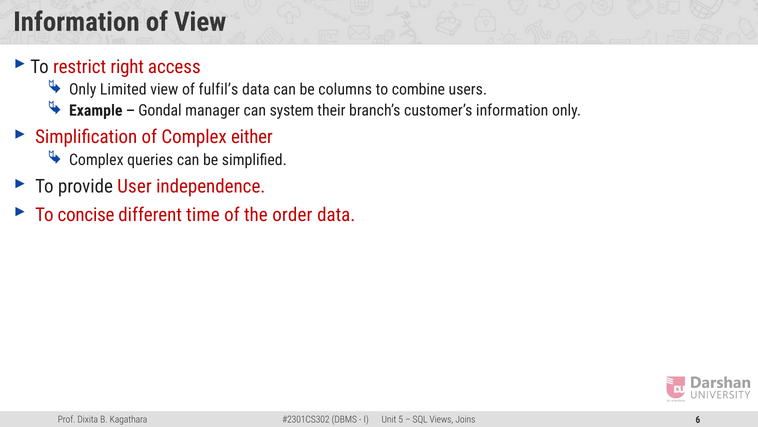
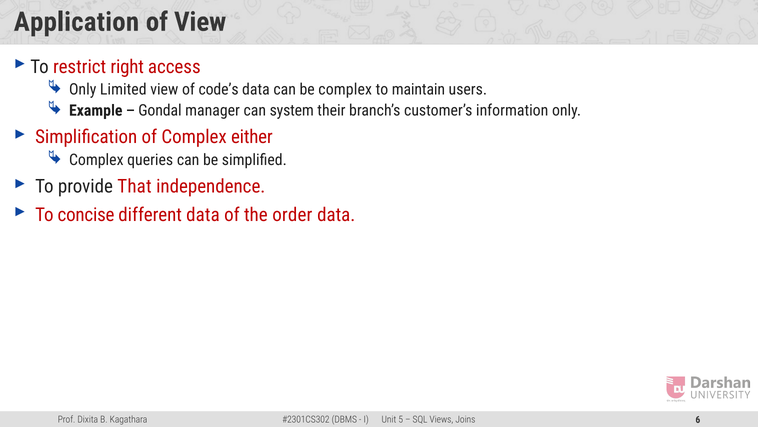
Information: Information -> Application (76, 22)
fulfil’s: fulfil’s -> code’s (219, 89)
be columns: columns -> complex (345, 89)
combine: combine -> maintain (418, 89)
User: User -> That (134, 186)
different time: time -> data (203, 215)
